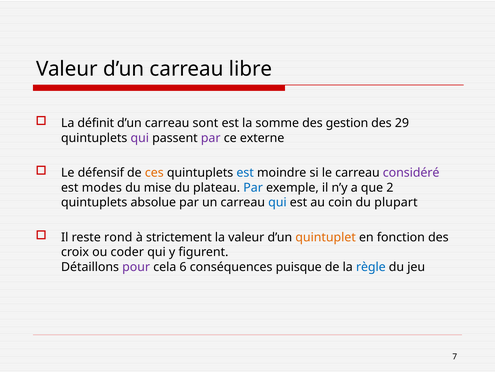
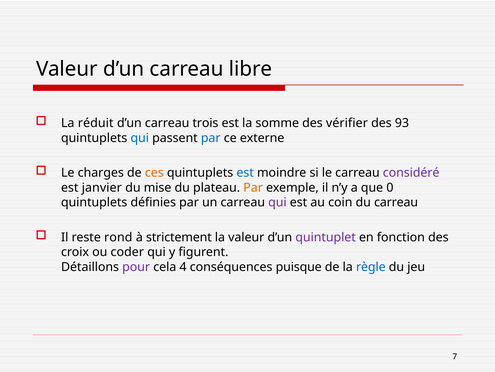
définit: définit -> réduit (96, 123)
sont: sont -> trois (205, 123)
gestion: gestion -> vérifier (347, 123)
29: 29 -> 93 (402, 123)
qui colour: purple -> blue (140, 138)
par colour: purple -> blue (211, 138)
défensif: défensif -> charges (101, 172)
modes: modes -> janvier (102, 187)
Par colour: blue -> orange (253, 187)
2: 2 -> 0 (390, 187)
absolue: absolue -> définies (153, 202)
qui colour: blue -> purple (277, 202)
du plupart: plupart -> carreau (396, 202)
quintuplet colour: orange -> purple (326, 237)
6: 6 -> 4 (183, 267)
